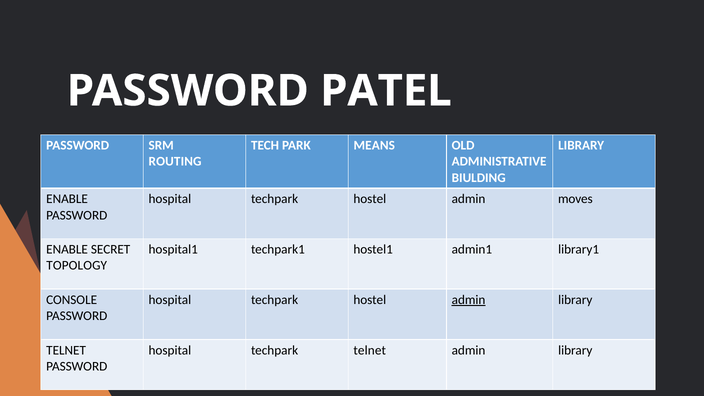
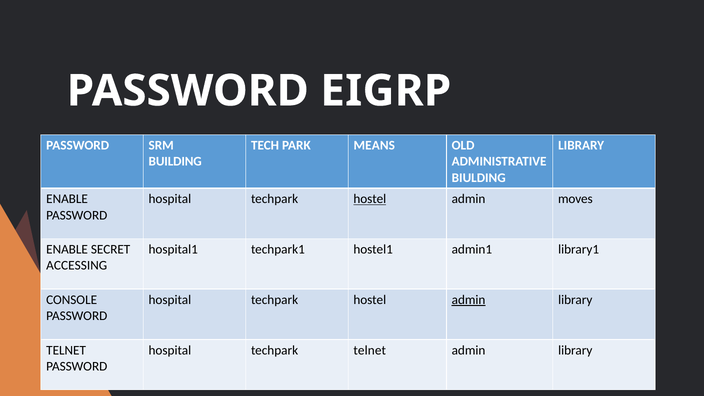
PATEL: PATEL -> EIGRP (386, 91)
ROUTING: ROUTING -> BUILDING (175, 162)
hostel underline: none -> present (370, 199)
TOPOLOGY: TOPOLOGY -> ACCESSING (77, 266)
